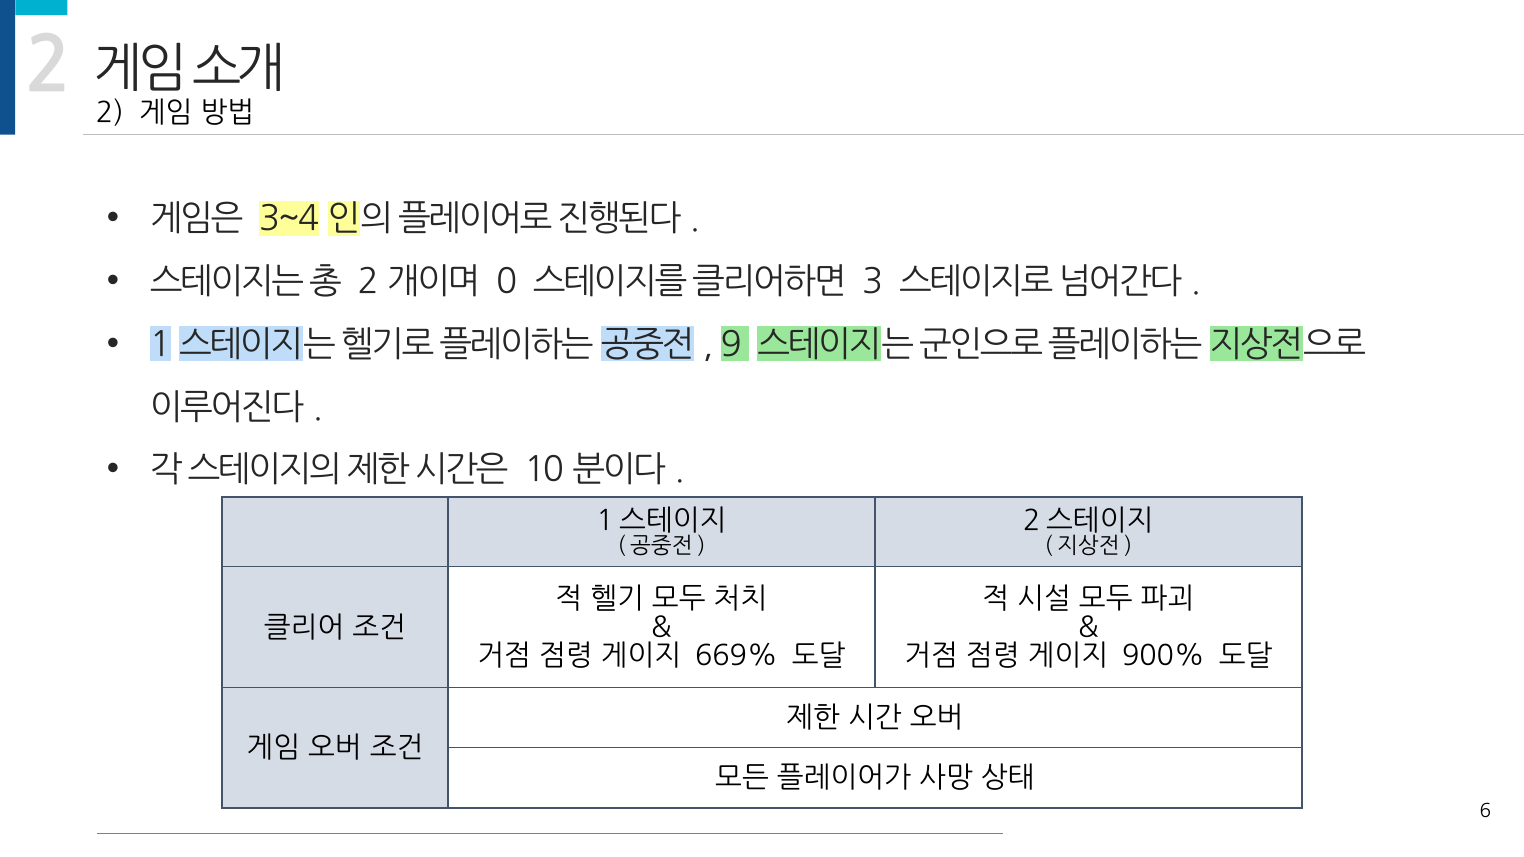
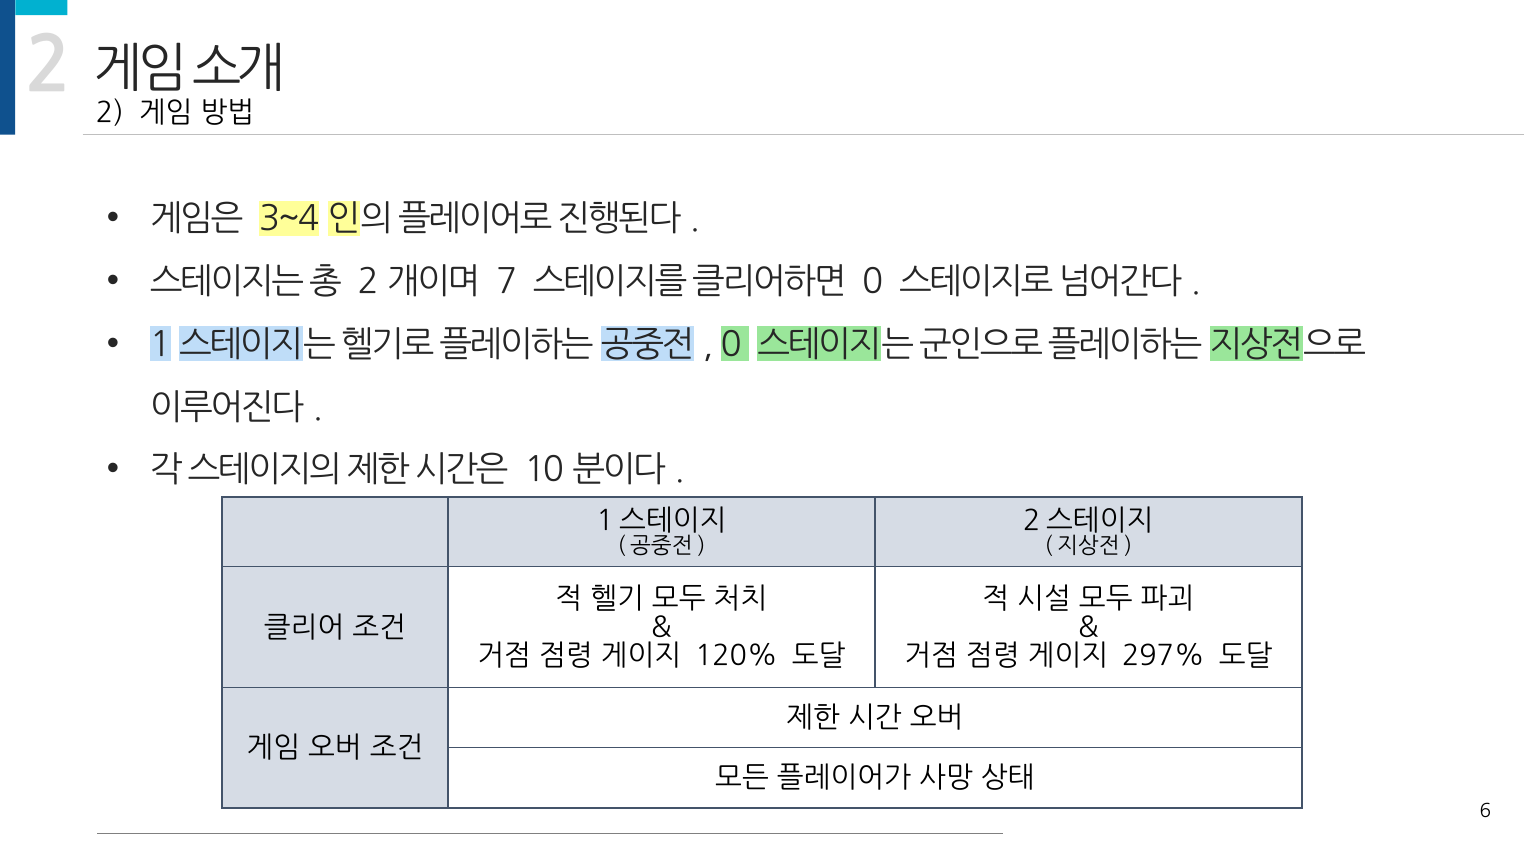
0: 0 -> 7 (507, 282)
3: 3 -> 0 (873, 282)
9: 9 -> 0 (731, 345)
669%: 669% -> 120% (737, 656)
900%: 900% -> 297% (1164, 656)
